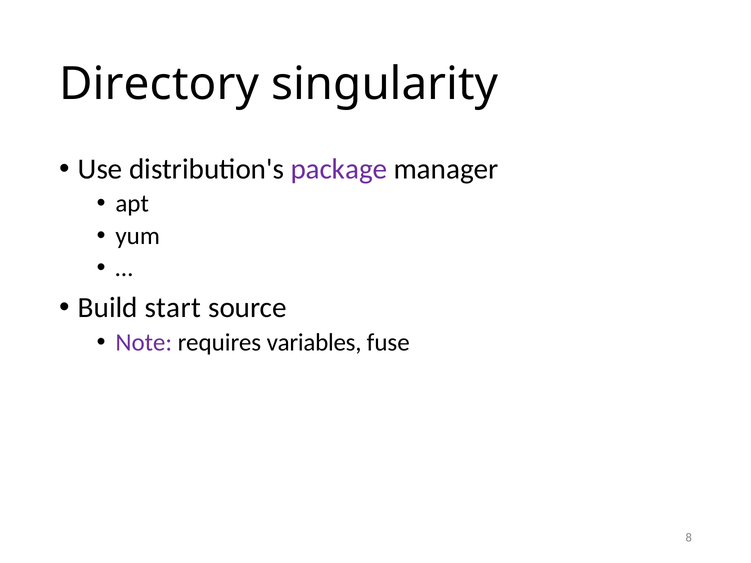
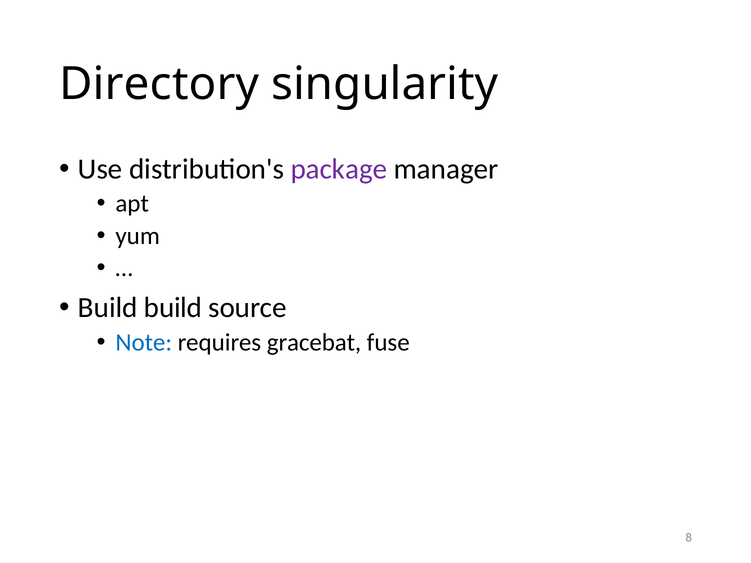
Build start: start -> build (173, 308)
Note colour: purple -> blue (144, 342)
variables: variables -> gracebat (314, 342)
